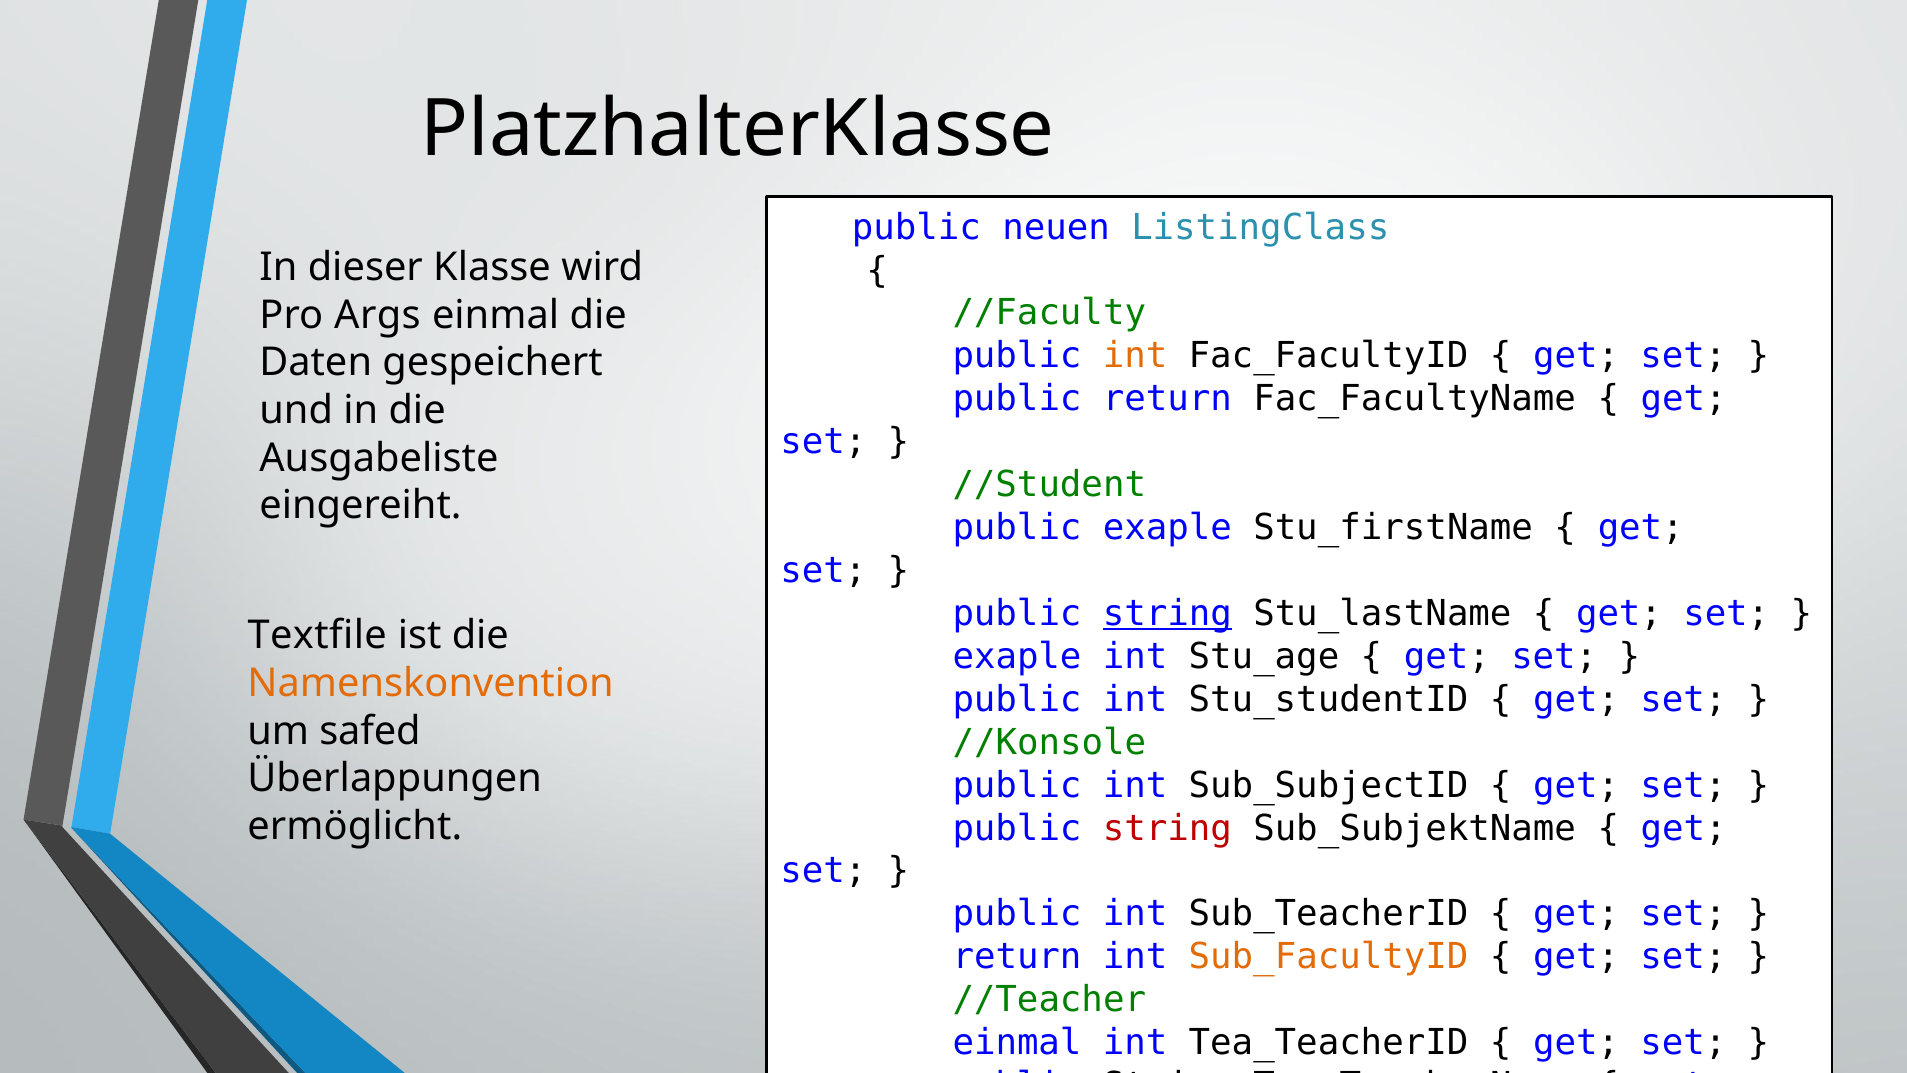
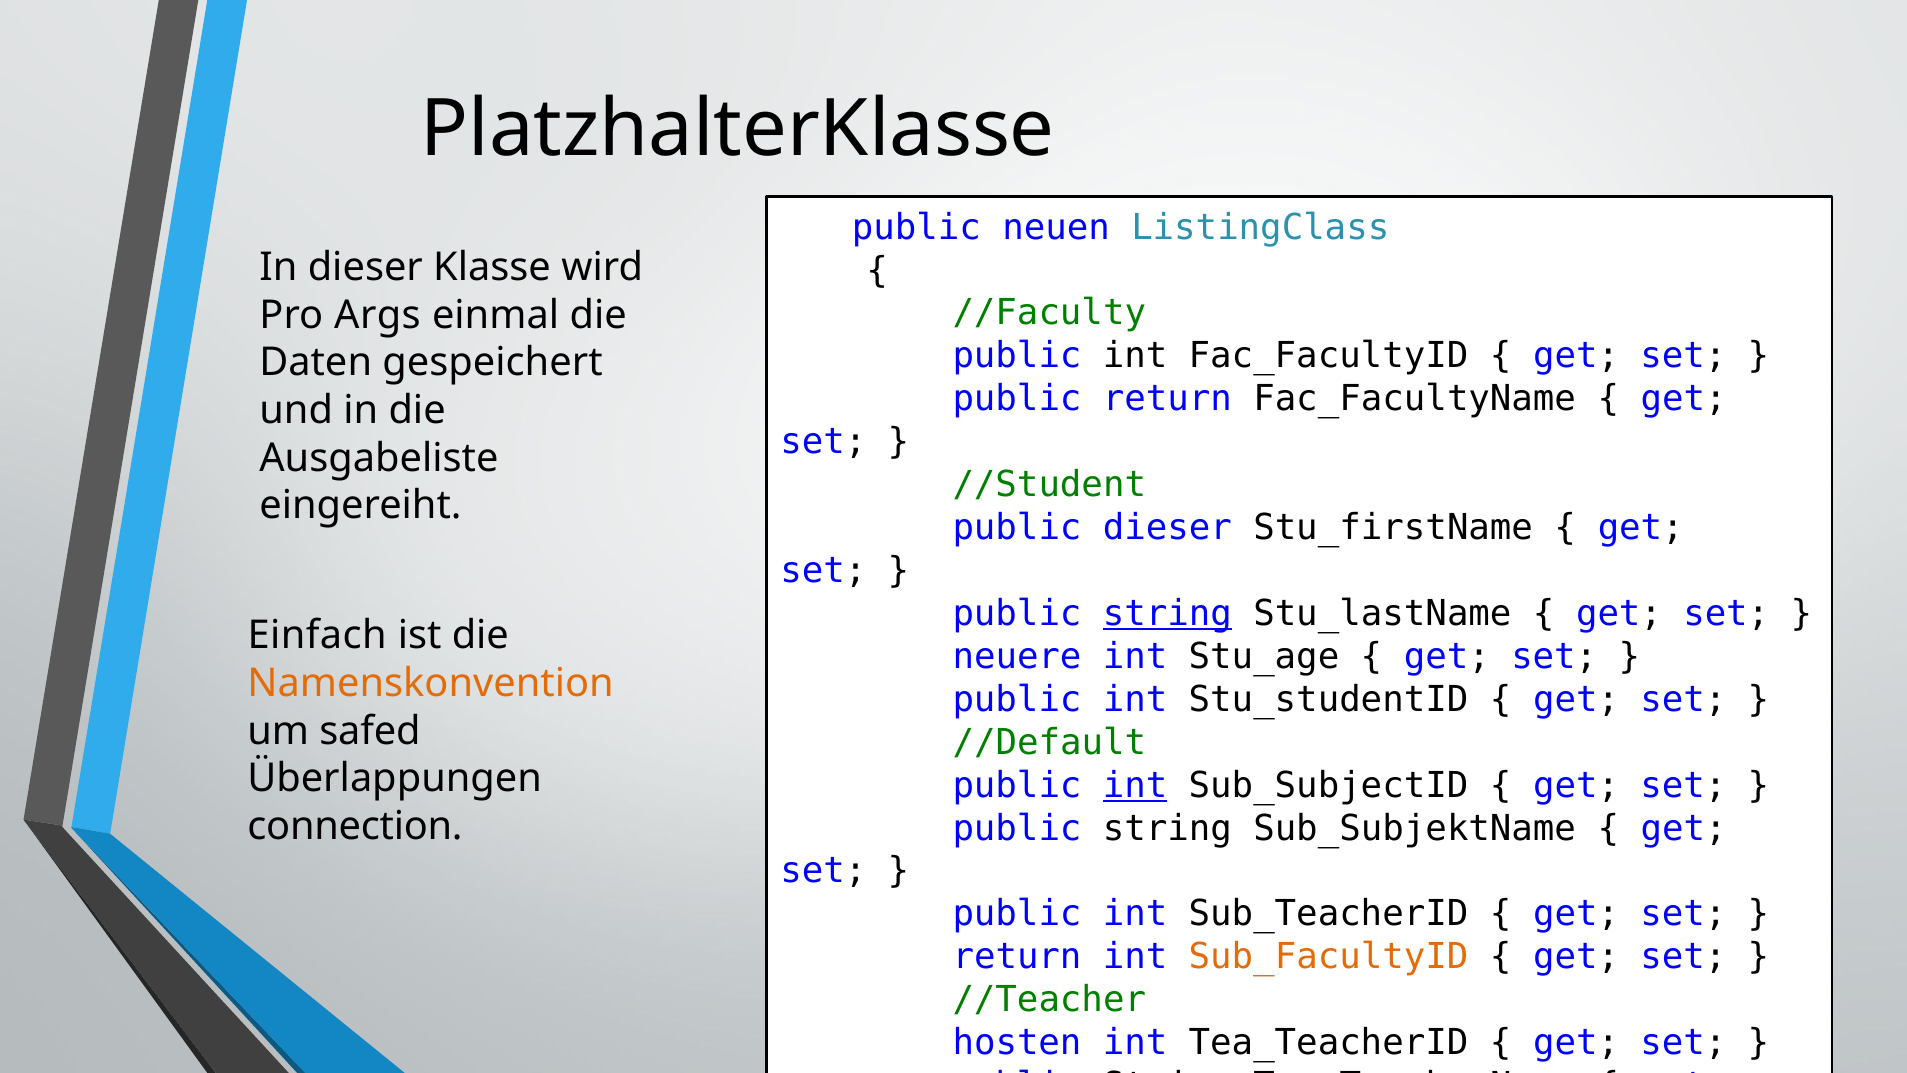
int colour: orange -> black (1135, 356)
public exaple: exaple -> dieser (1167, 528)
Textfile: Textfile -> Einfach (317, 636)
exaple: exaple -> neuere (1017, 656)
//Konsole: //Konsole -> //Default (1049, 742)
int underline: none -> present (1135, 785)
string colour: red -> black (1167, 828)
ermöglicht: ermöglicht -> connection (355, 826)
einmal: einmal -> hosten (1017, 1043)
